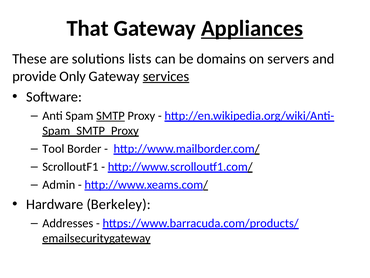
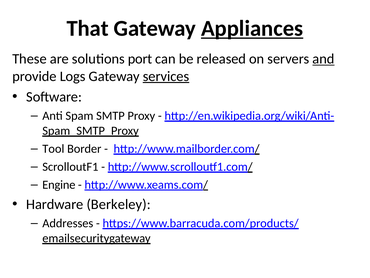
lists: lists -> port (140, 59)
domains: domains -> released (221, 59)
and underline: none -> present (323, 59)
Only: Only -> Logs (73, 76)
SMTP underline: present -> none (110, 116)
Admin: Admin -> Engine (59, 184)
